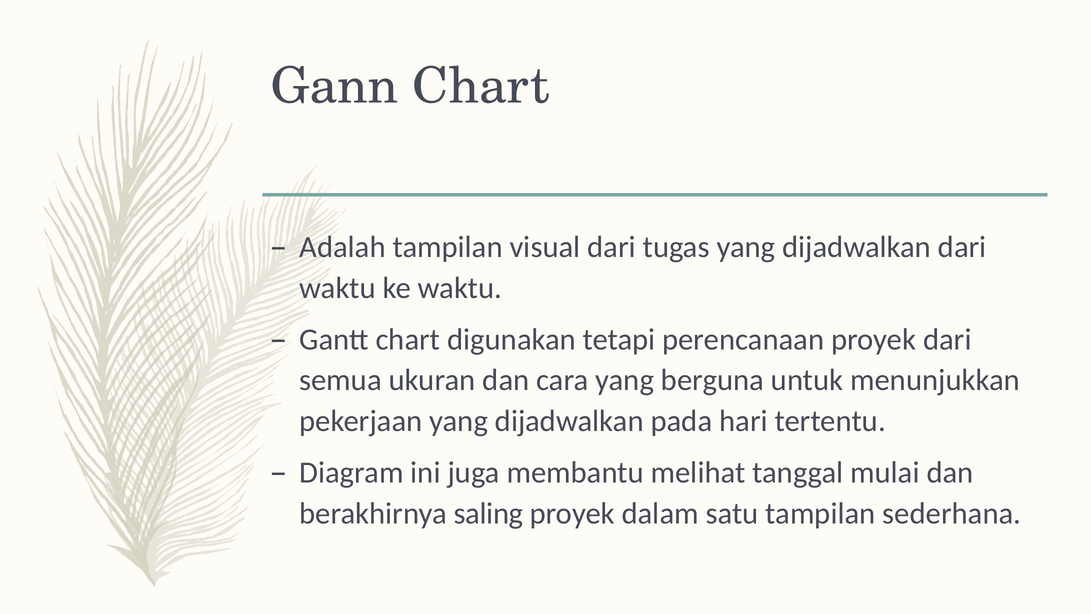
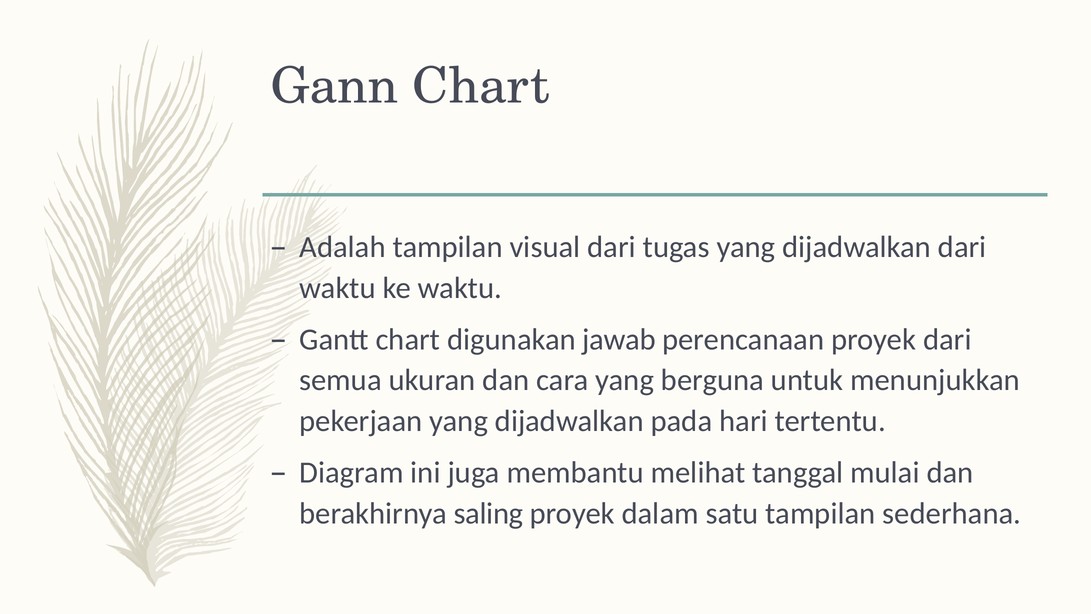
tetapi: tetapi -> jawab (619, 339)
